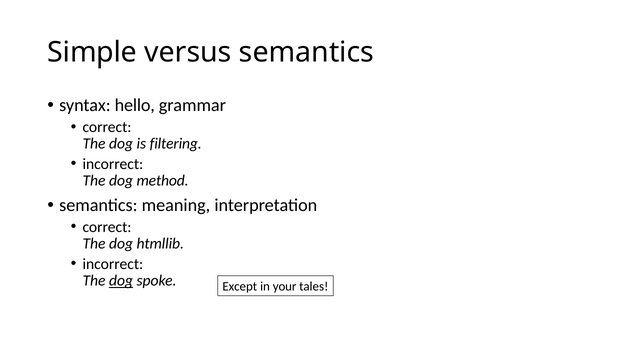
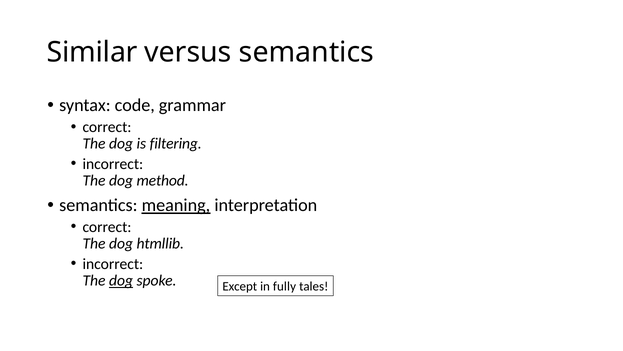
Simple: Simple -> Similar (92, 52)
hello: hello -> code (135, 105)
meaning underline: none -> present (176, 205)
your: your -> fully (284, 286)
